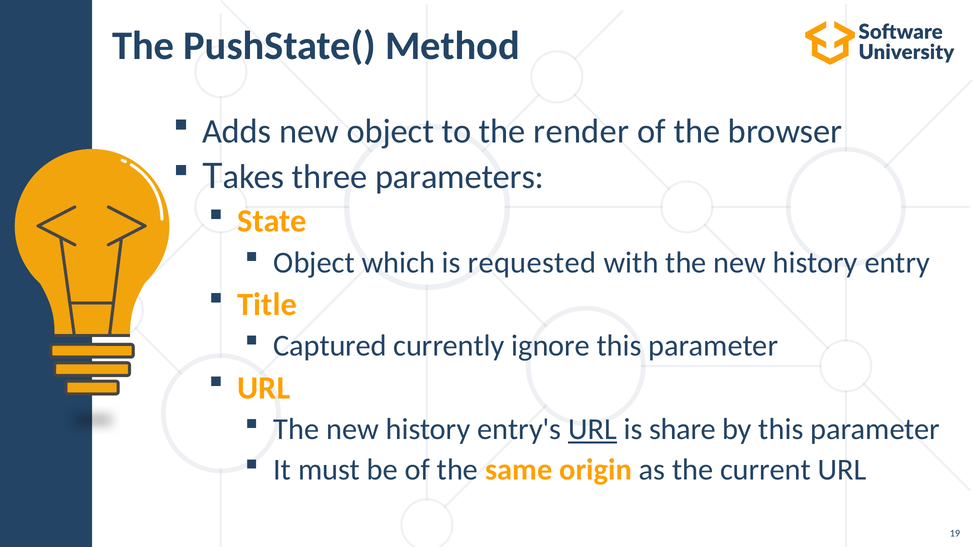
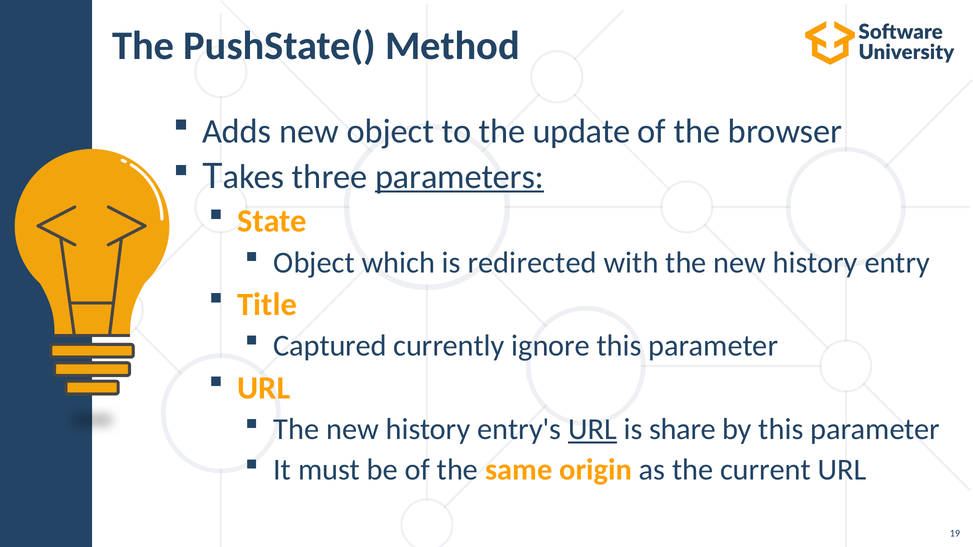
render: render -> update (582, 132)
parameters underline: none -> present (460, 177)
requested: requested -> redirected (532, 263)
